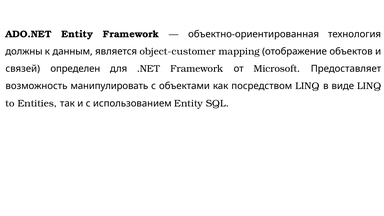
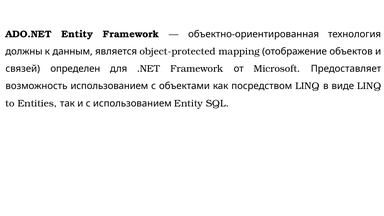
object-customer: object-customer -> object-protected (178, 51)
возможность манипулировать: манипулировать -> использованием (109, 86)
